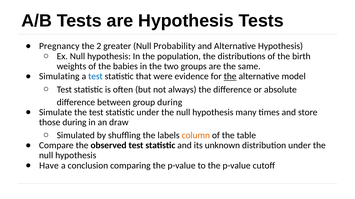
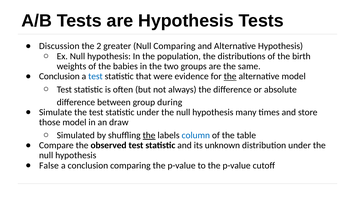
Pregnancy: Pregnancy -> Discussion (59, 46)
Null Probability: Probability -> Comparing (174, 46)
Simulating: Simulating -> Conclusion (59, 77)
those during: during -> model (74, 123)
the underline: none -> present (149, 136)
column colour: orange -> blue (196, 136)
Have: Have -> False (49, 166)
